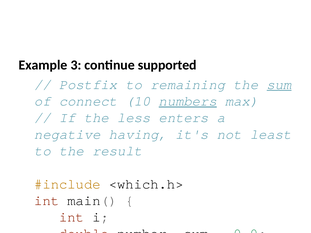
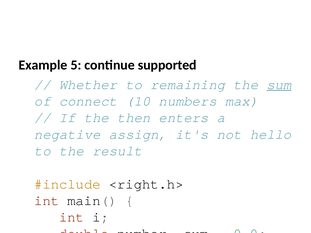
3: 3 -> 5 (76, 65)
Postfix: Postfix -> Whether (88, 85)
numbers underline: present -> none (188, 101)
less: less -> then (134, 118)
having: having -> assign (138, 134)
least: least -> hello (271, 134)
<which.h>: <which.h> -> <right.h> (146, 184)
